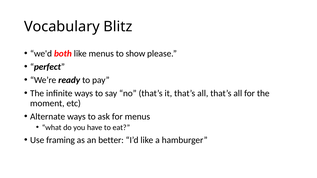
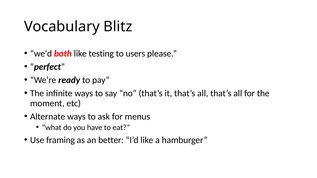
like menus: menus -> testing (101, 54)
show: show -> users (135, 54)
